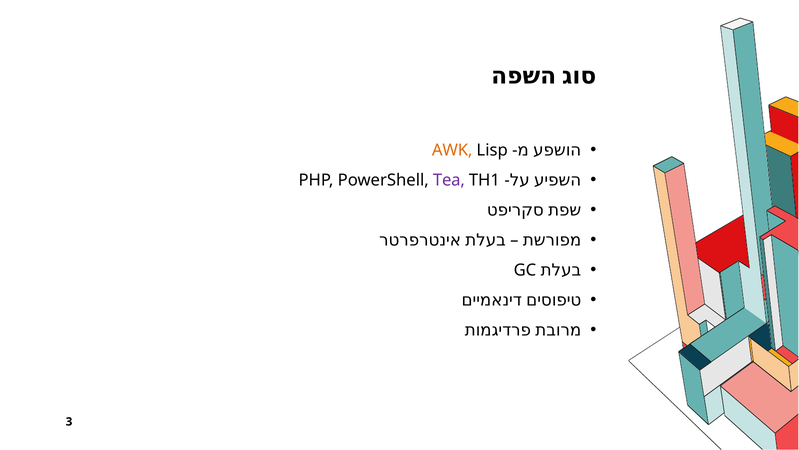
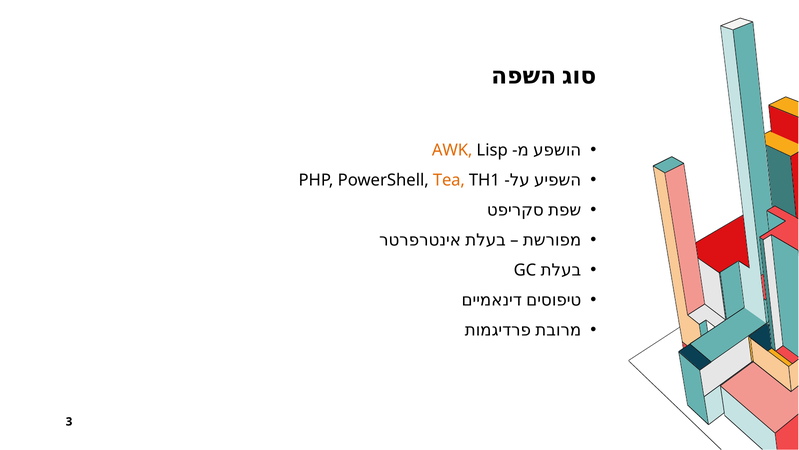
Tea colour: purple -> orange (449, 180)
